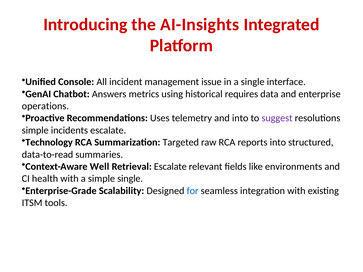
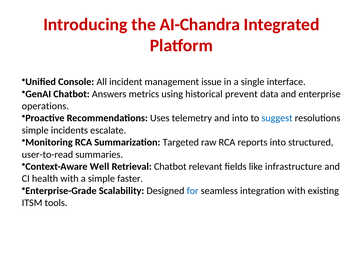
AI-Insights: AI-Insights -> AI-Chandra (200, 25)
requires: requires -> prevent (241, 94)
suggest colour: purple -> blue (277, 118)
Technology: Technology -> Monitoring (49, 142)
data-to-read: data-to-read -> user-to-read (47, 155)
Retrieval Escalate: Escalate -> Chatbot (170, 167)
environments: environments -> infrastructure (294, 167)
simple single: single -> faster (130, 179)
